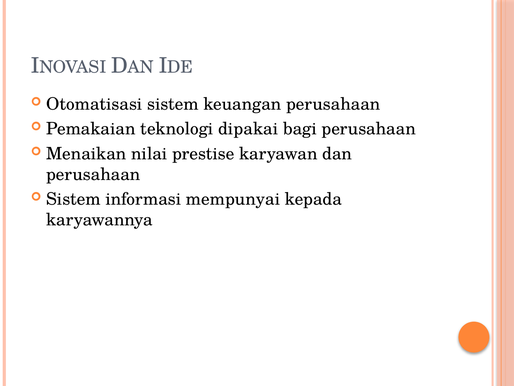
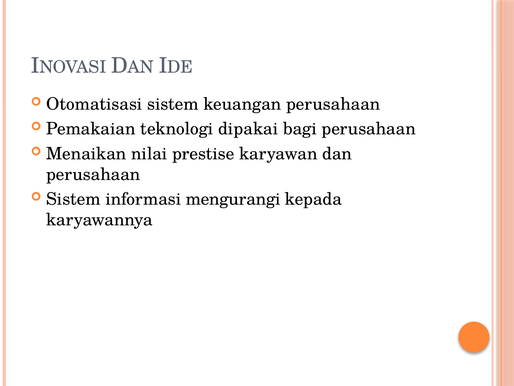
mempunyai: mempunyai -> mengurangi (233, 199)
